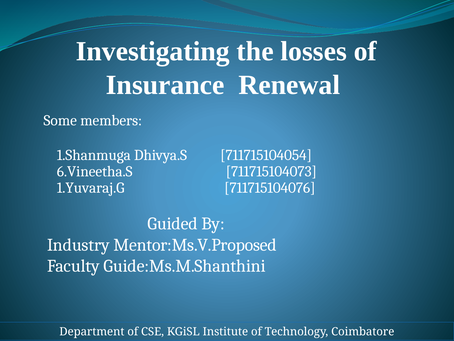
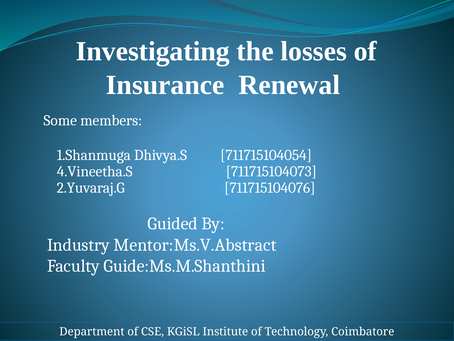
6.Vineetha.S: 6.Vineetha.S -> 4.Vineetha.S (95, 171)
1.Yuvaraj.G: 1.Yuvaraj.G -> 2.Yuvaraj.G (91, 188)
Mentor:Ms.V.Proposed: Mentor:Ms.V.Proposed -> Mentor:Ms.V.Abstract (195, 245)
